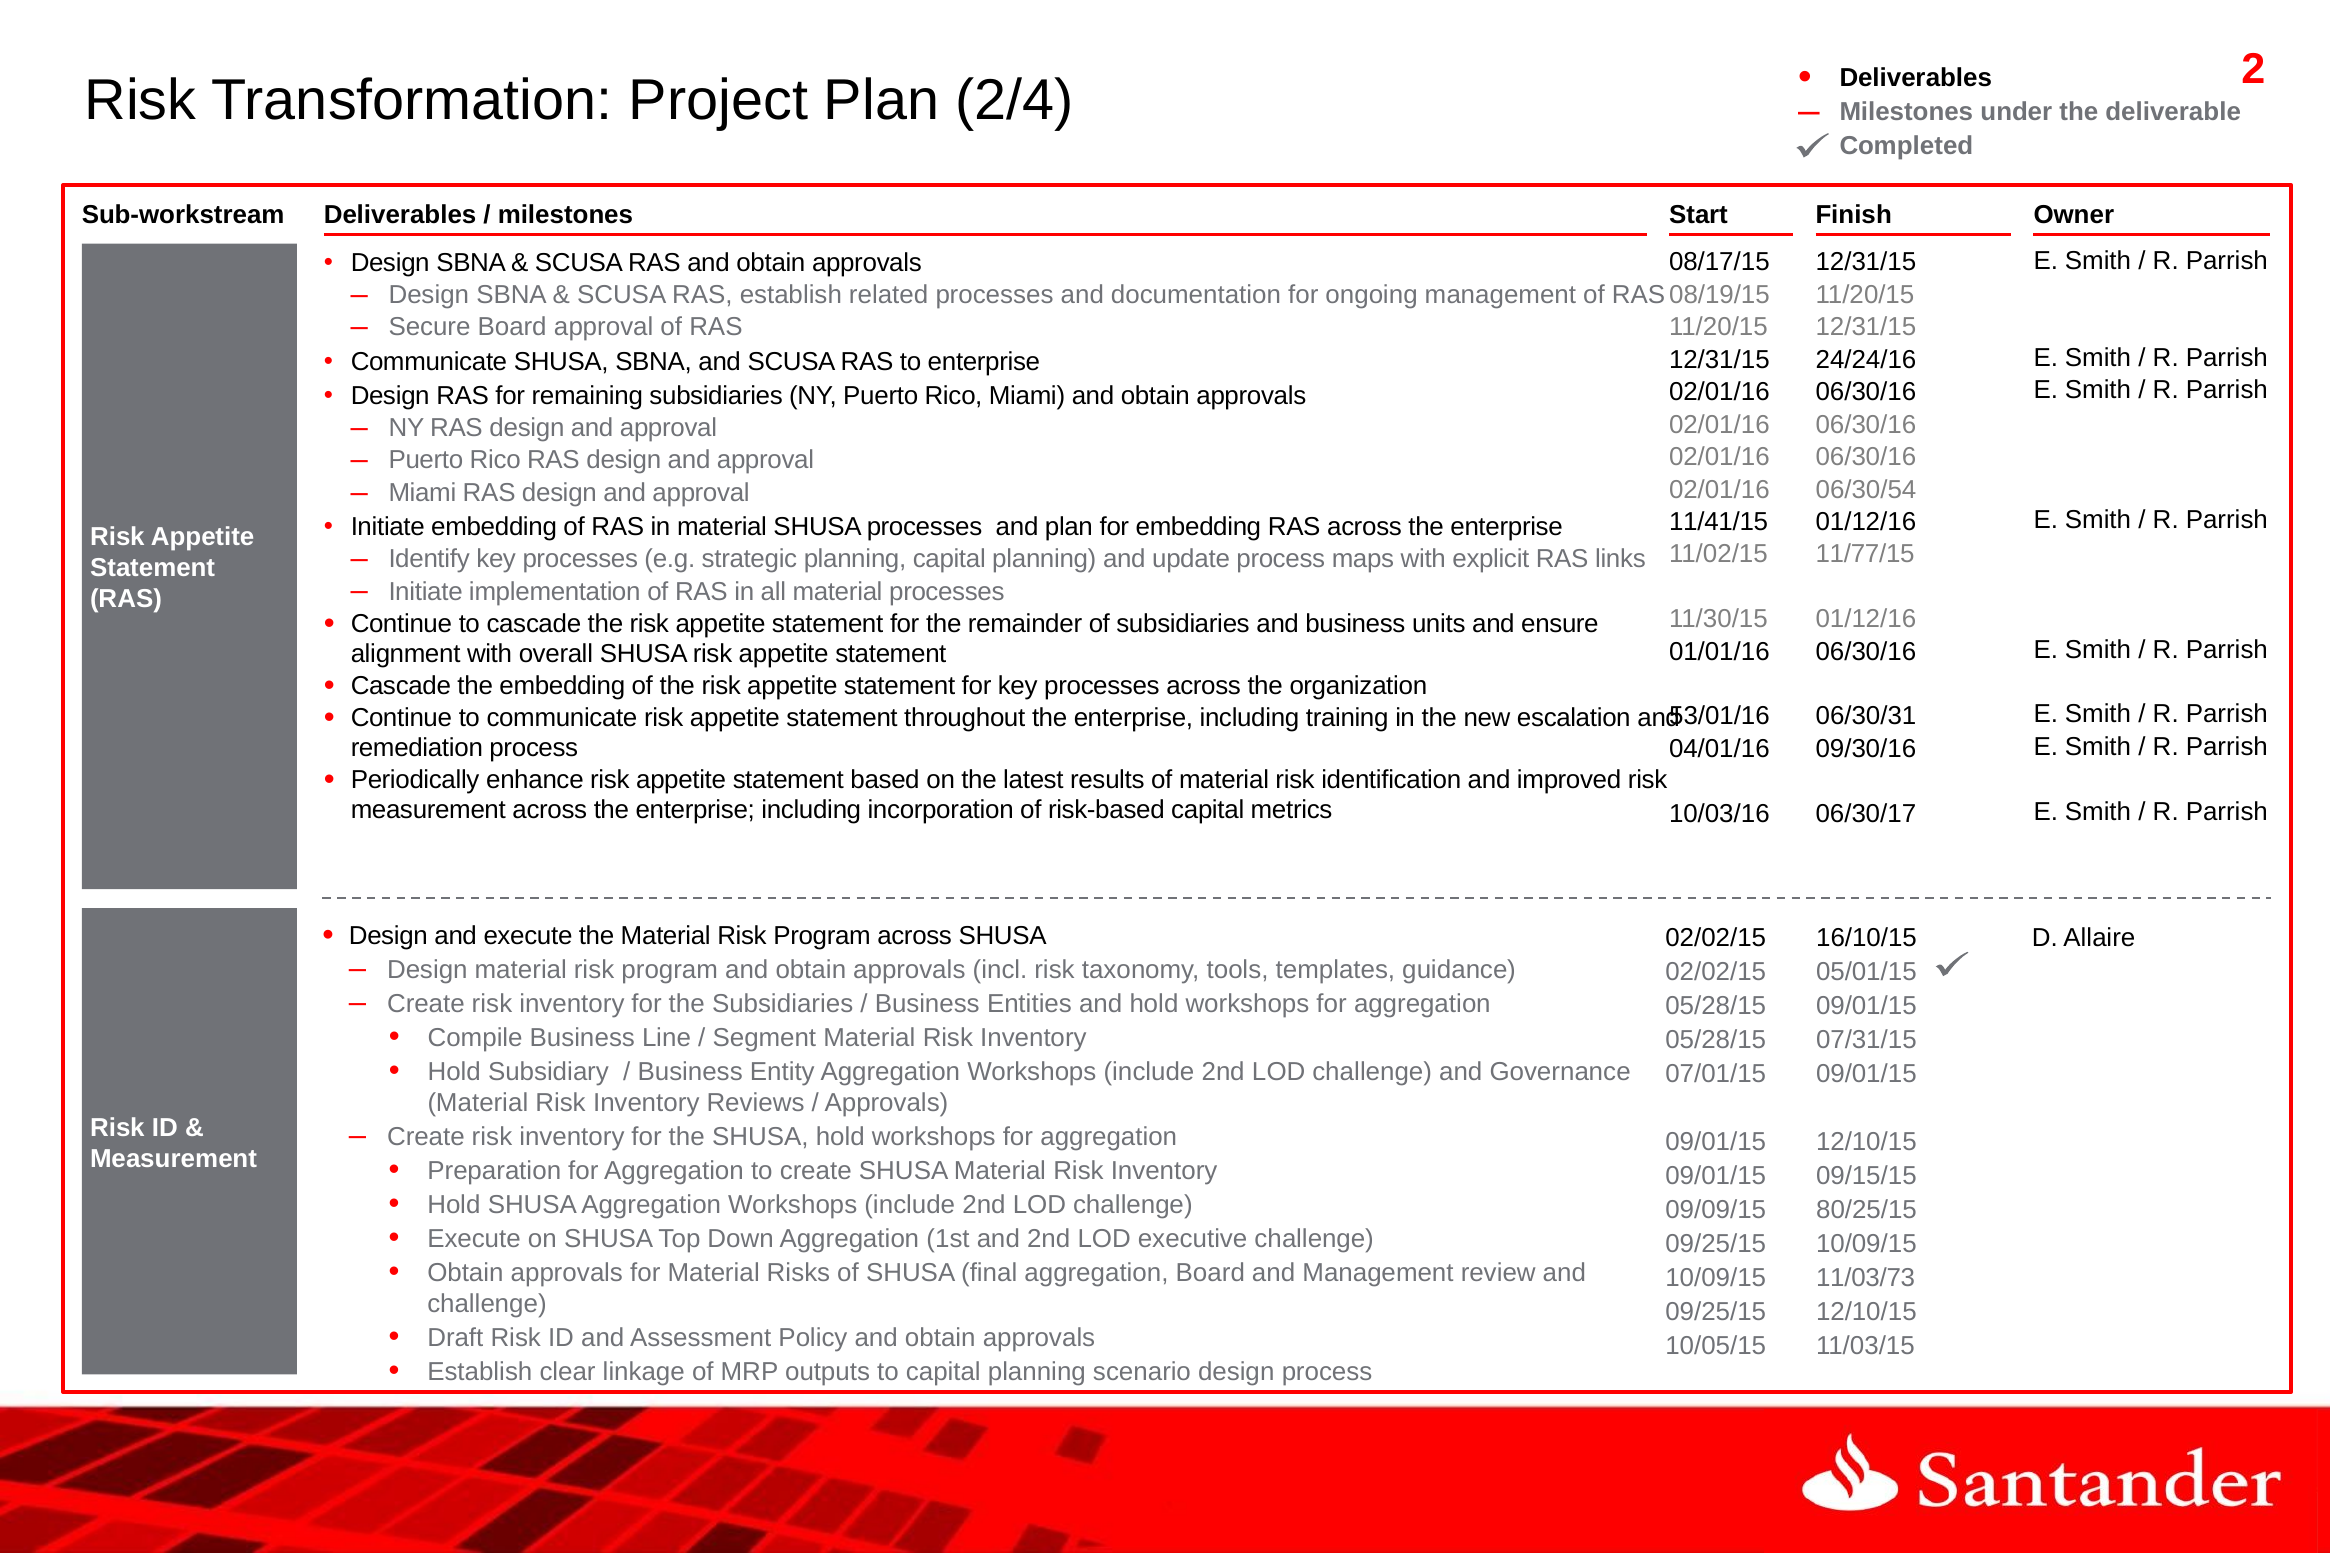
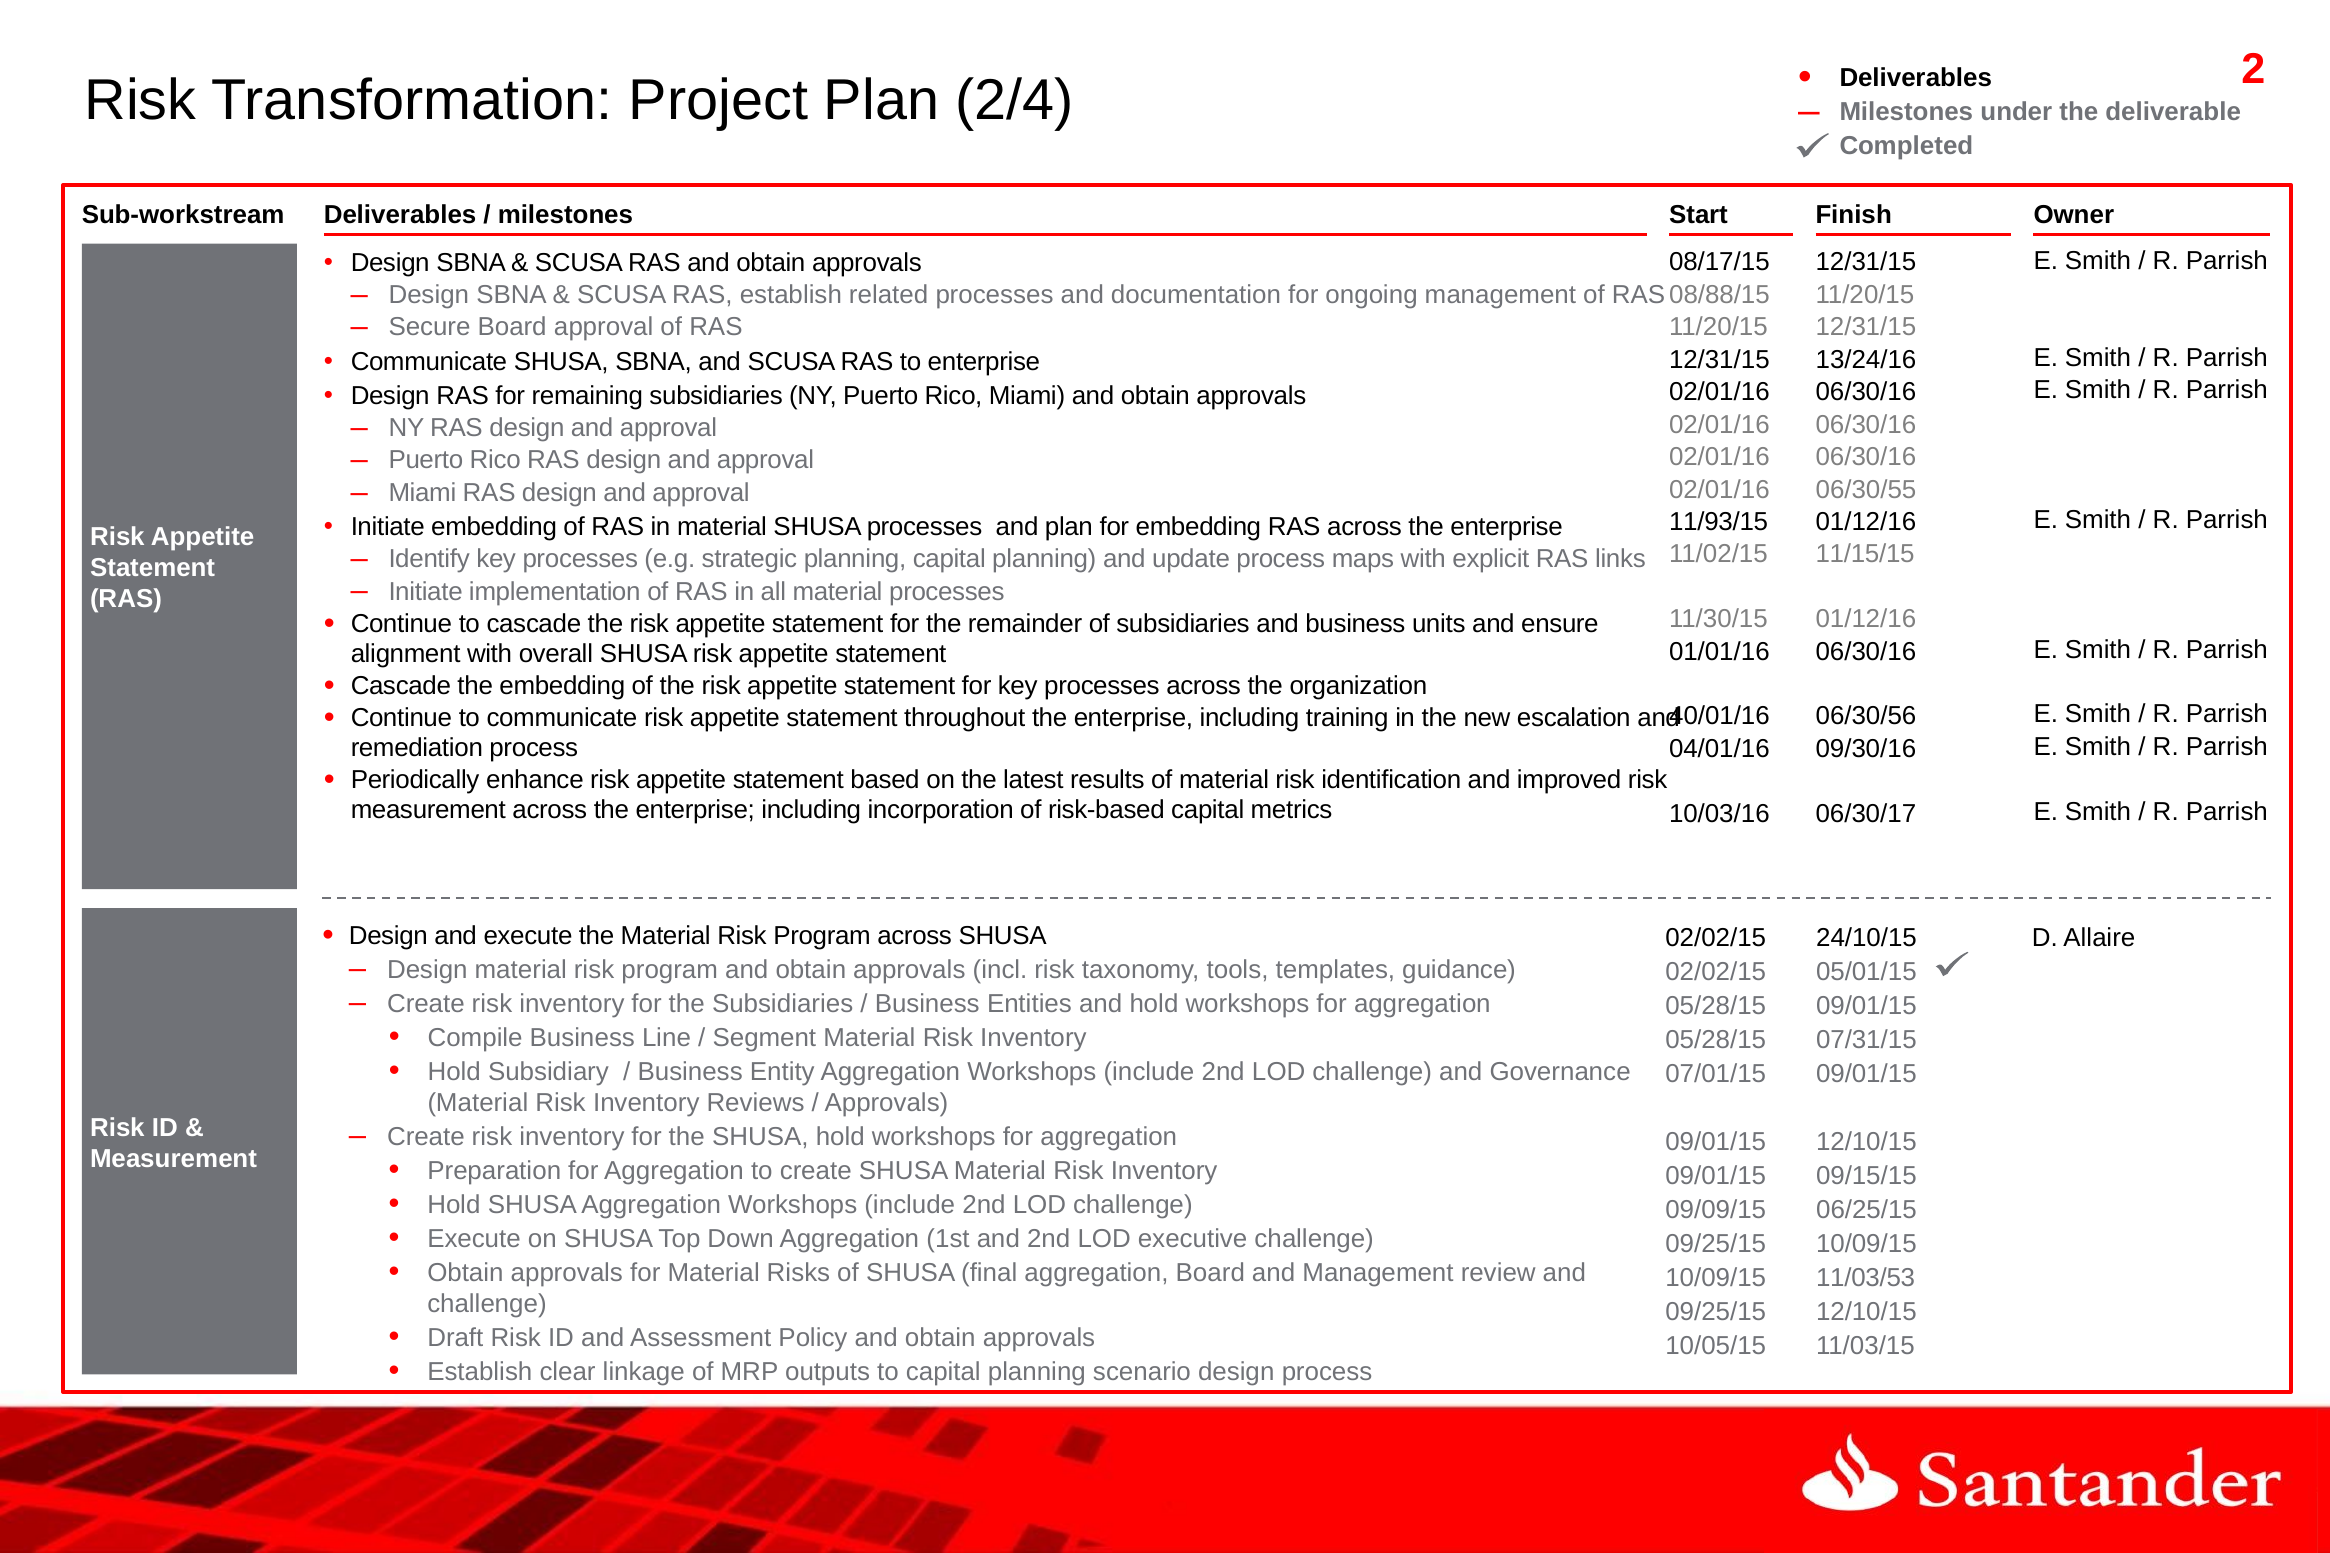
08/19/15: 08/19/15 -> 08/88/15 (1719, 295)
24/24/16: 24/24/16 -> 13/24/16 (1866, 360)
06/30/54: 06/30/54 -> 06/30/55 (1866, 490)
11/41/15: 11/41/15 -> 11/93/15 (1719, 522)
11/77/15: 11/77/15 -> 11/15/15 (1865, 554)
53/01/16: 53/01/16 -> 40/01/16 (1719, 717)
06/30/31: 06/30/31 -> 06/30/56 (1866, 717)
16/10/15: 16/10/15 -> 24/10/15 (1866, 938)
80/25/15: 80/25/15 -> 06/25/15 (1866, 1210)
11/03/73: 11/03/73 -> 11/03/53 (1866, 1278)
